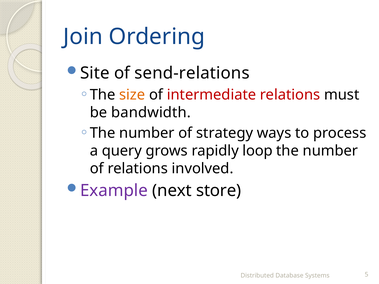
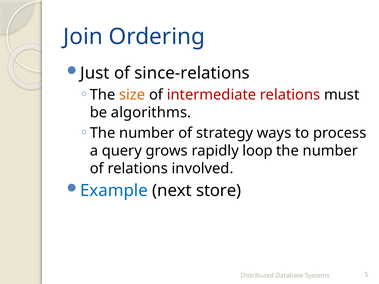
Site: Site -> Just (95, 73)
send-relations: send-relations -> since-relations (192, 73)
bandwidth: bandwidth -> algorithms (151, 113)
Example colour: purple -> blue (114, 191)
